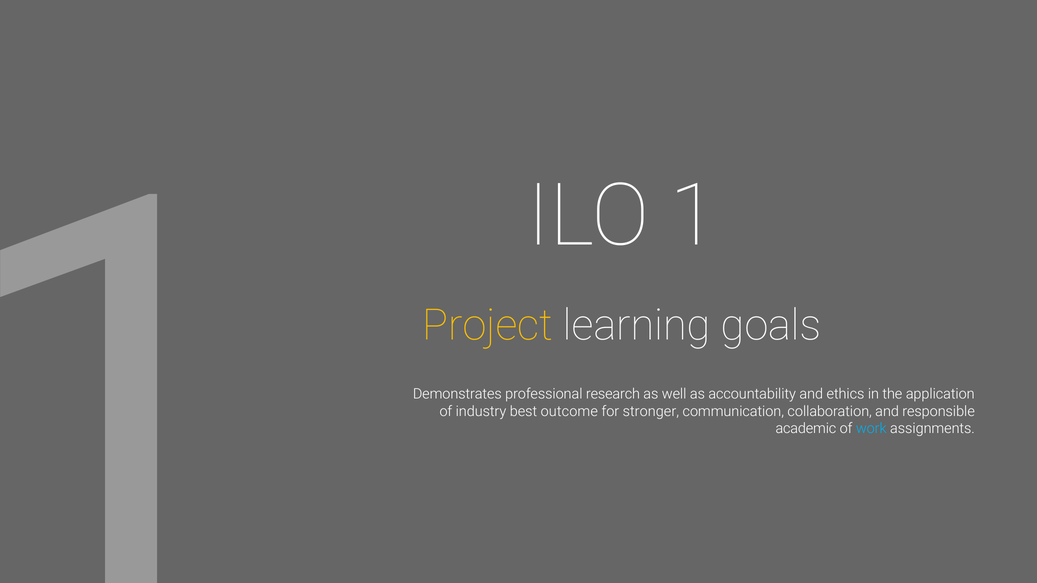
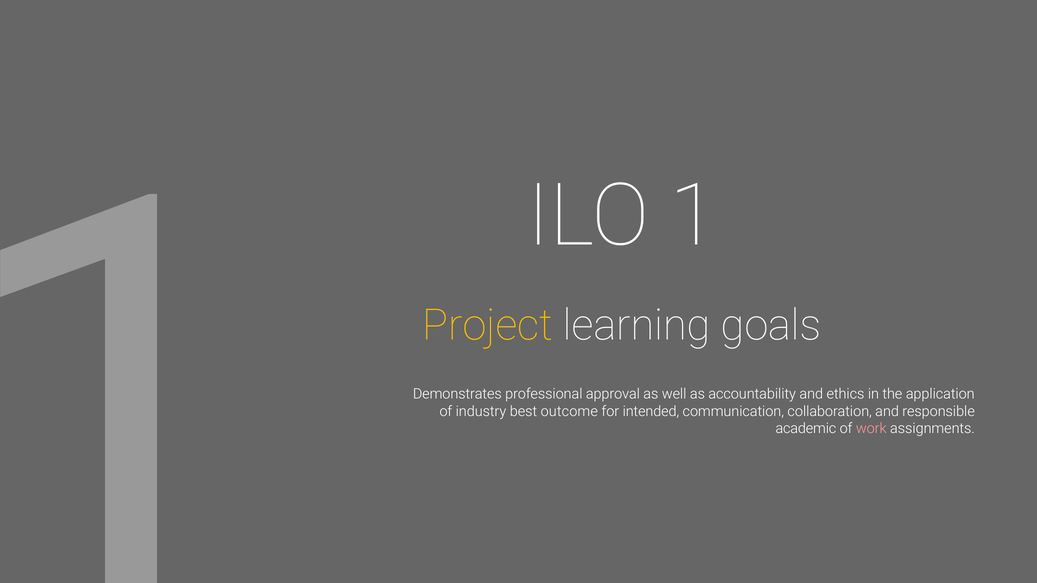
research: research -> approval (613, 394)
stronger: stronger -> intended (651, 412)
work colour: light blue -> pink (871, 429)
